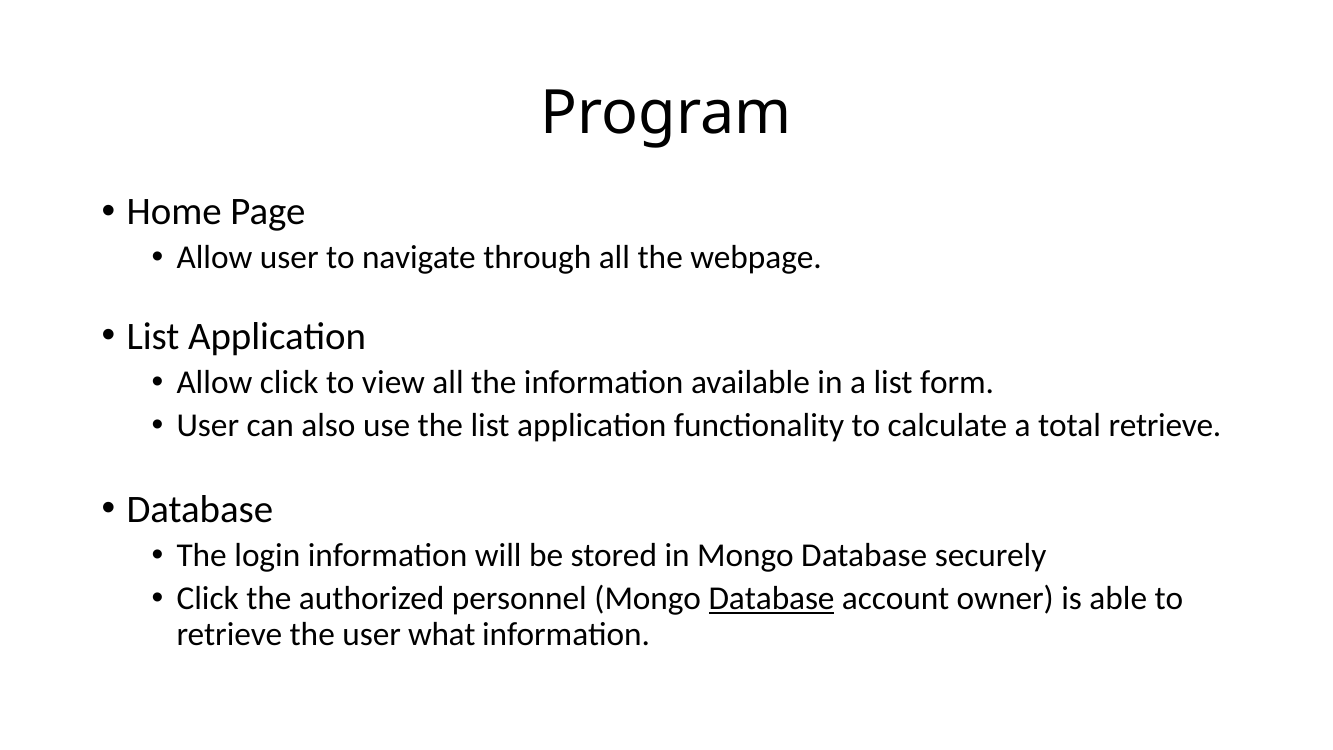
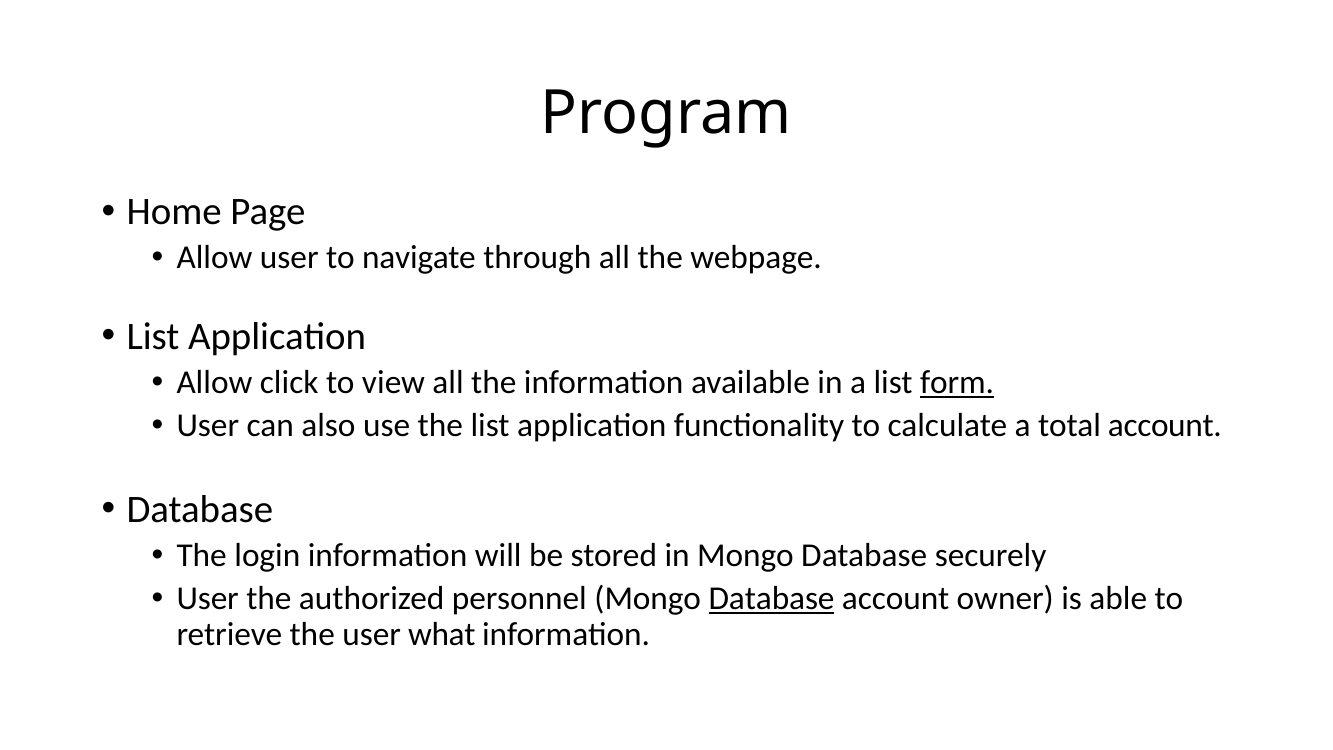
form underline: none -> present (957, 382)
total retrieve: retrieve -> account (1165, 425)
Click: Click -> User (208, 598)
